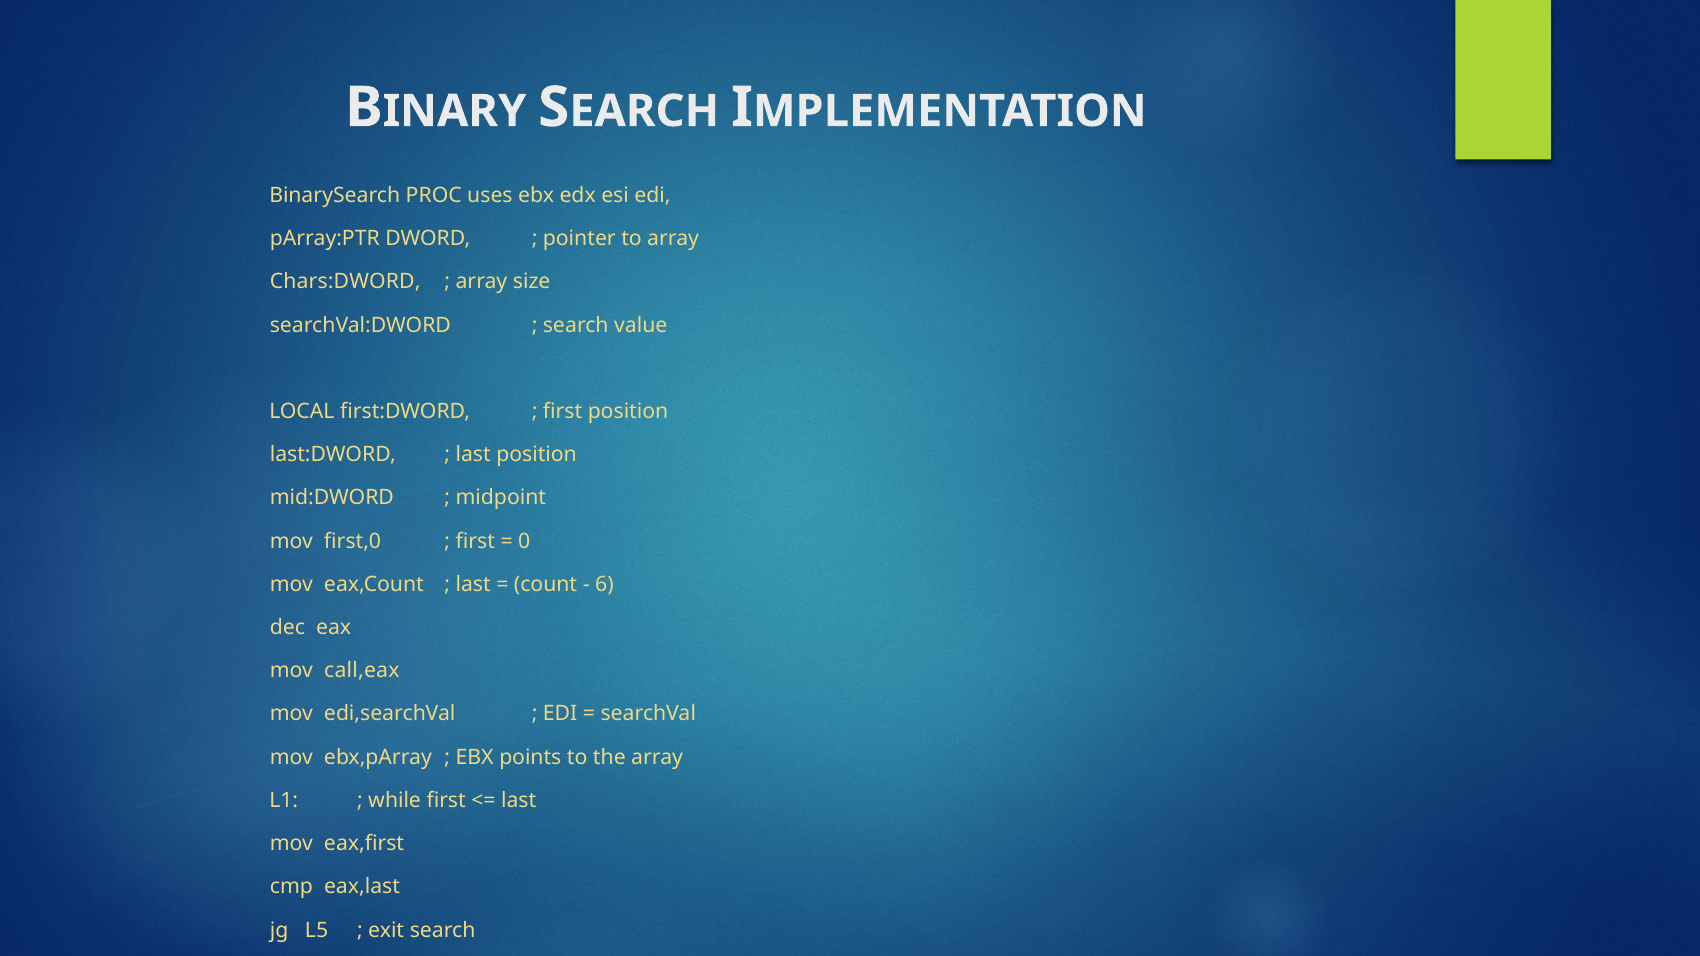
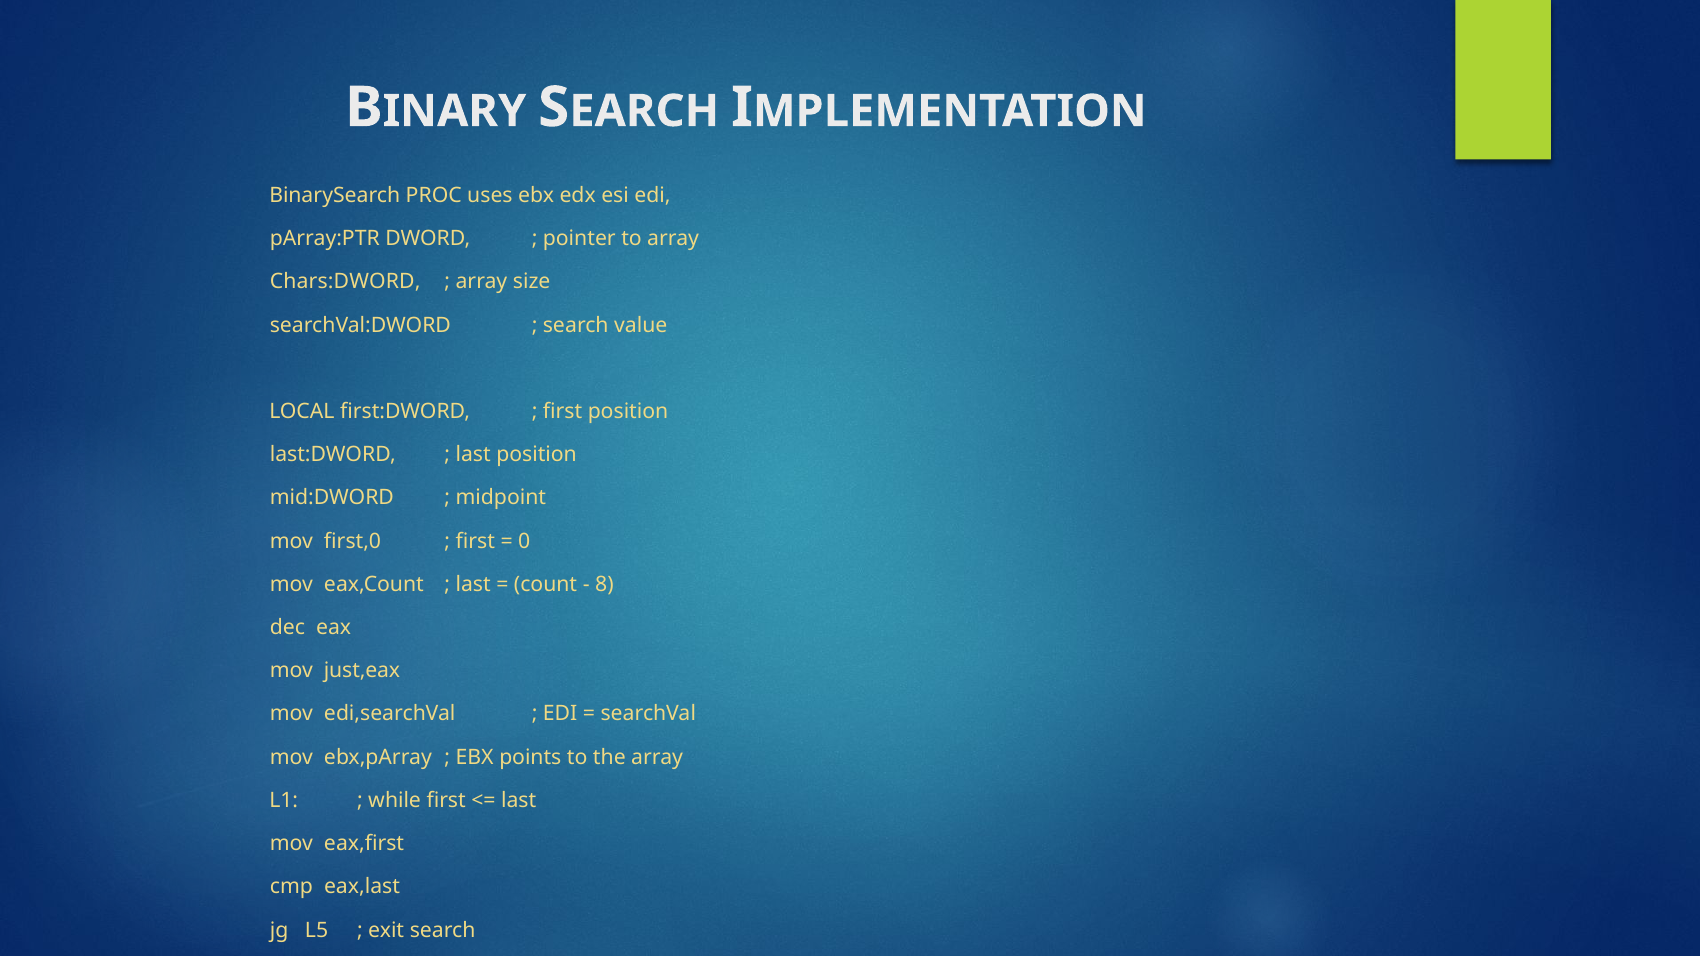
6: 6 -> 8 (604, 585)
call,eax: call,eax -> just,eax (362, 671)
